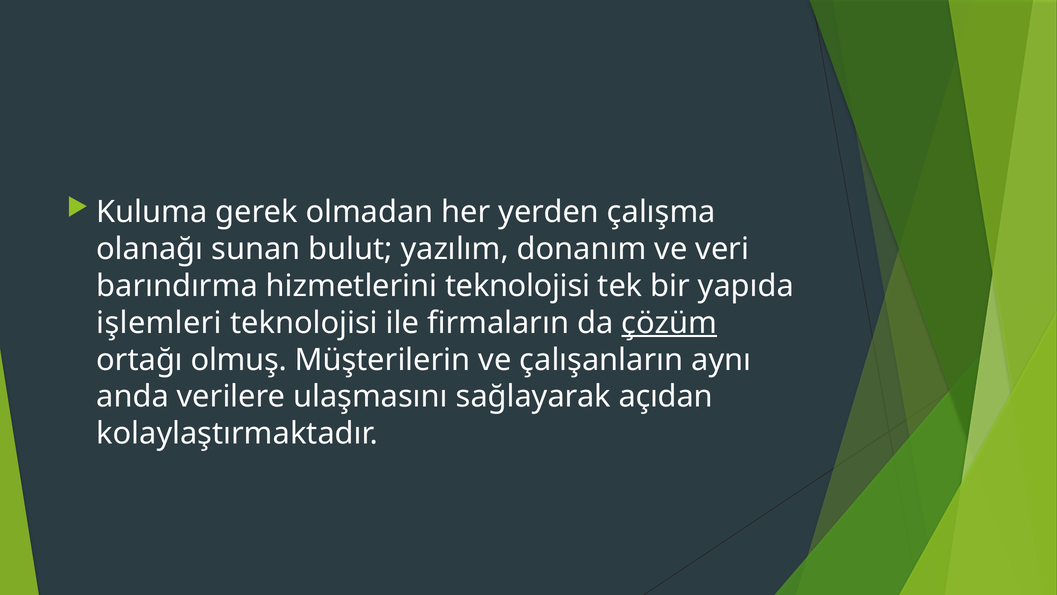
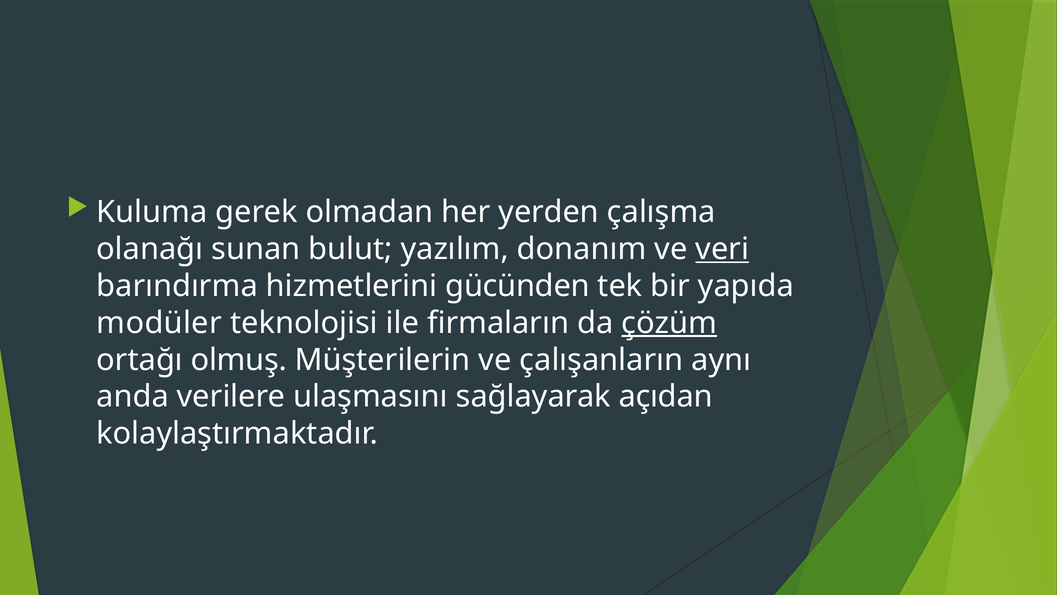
veri underline: none -> present (722, 249)
hizmetlerini teknolojisi: teknolojisi -> gücünden (518, 286)
işlemleri: işlemleri -> modüler (159, 323)
